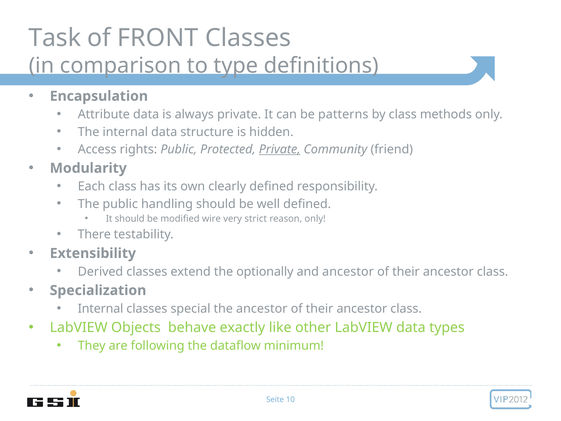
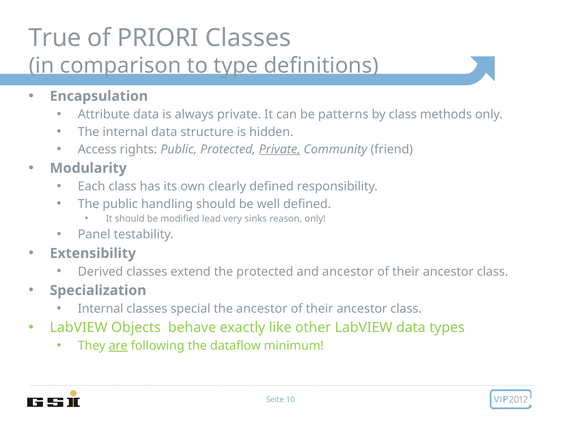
Task: Task -> True (55, 38)
FRONT: FRONT -> PRIORI (158, 38)
wire: wire -> lead (211, 219)
strict: strict -> sinks (256, 219)
There: There -> Panel (94, 234)
the optionally: optionally -> protected (265, 271)
are underline: none -> present (118, 346)
